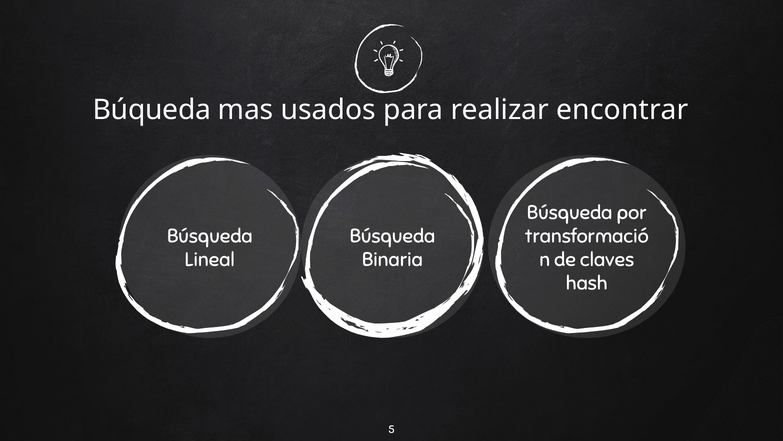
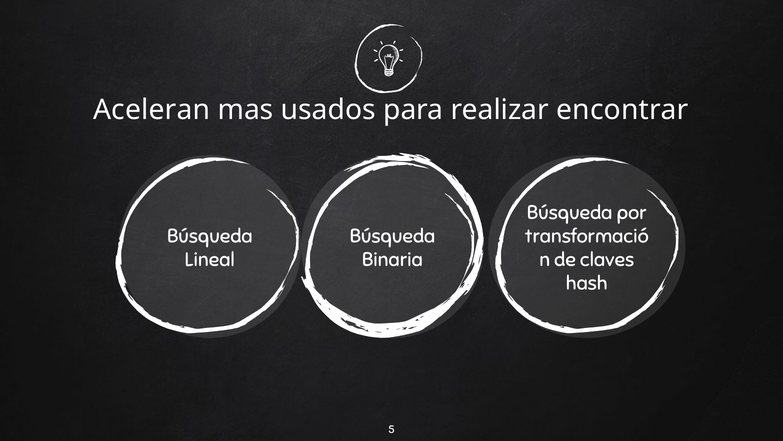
Búqueda: Búqueda -> Aceleran (152, 110)
